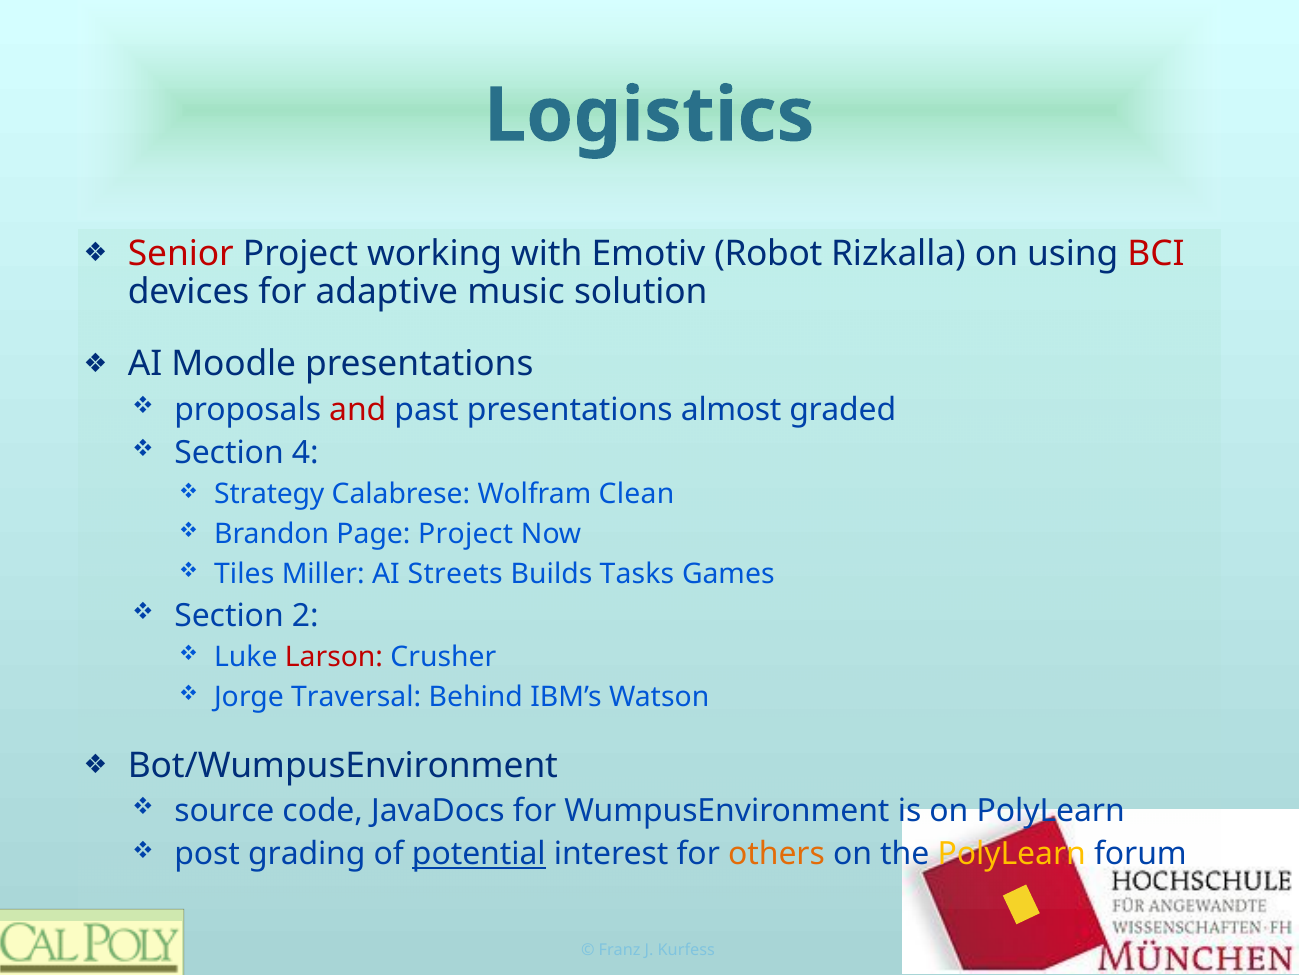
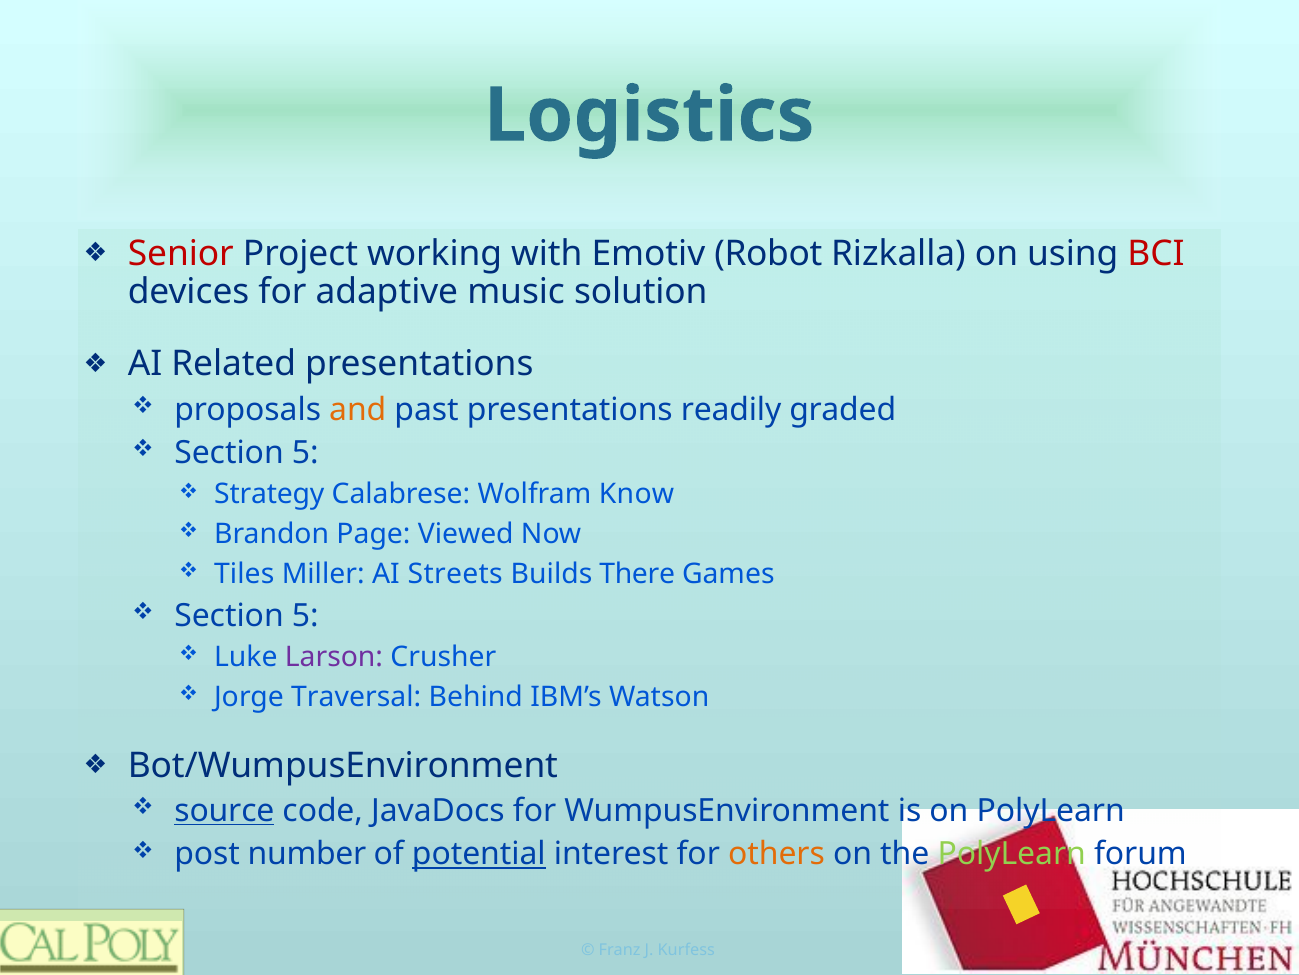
Moodle: Moodle -> Related (234, 364)
and colour: red -> orange (358, 409)
almost: almost -> readily (731, 409)
4: 4 -> 5 (305, 453)
Clean: Clean -> Know (637, 494)
Page Project: Project -> Viewed (466, 534)
Tasks: Tasks -> There (637, 574)
2: 2 -> 5 (305, 615)
Larson colour: red -> purple (334, 657)
source underline: none -> present (224, 810)
grading: grading -> number (307, 854)
PolyLearn colour: yellow -> light green (1012, 854)
